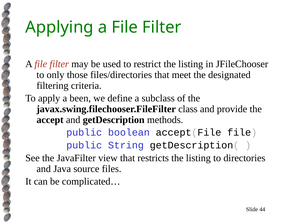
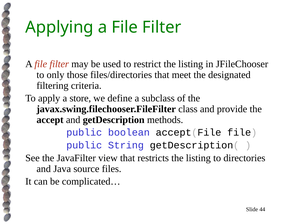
been: been -> store (80, 98)
